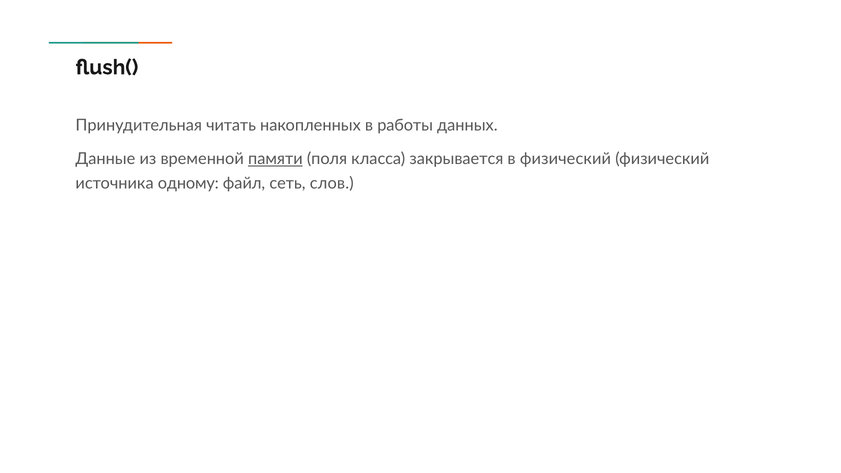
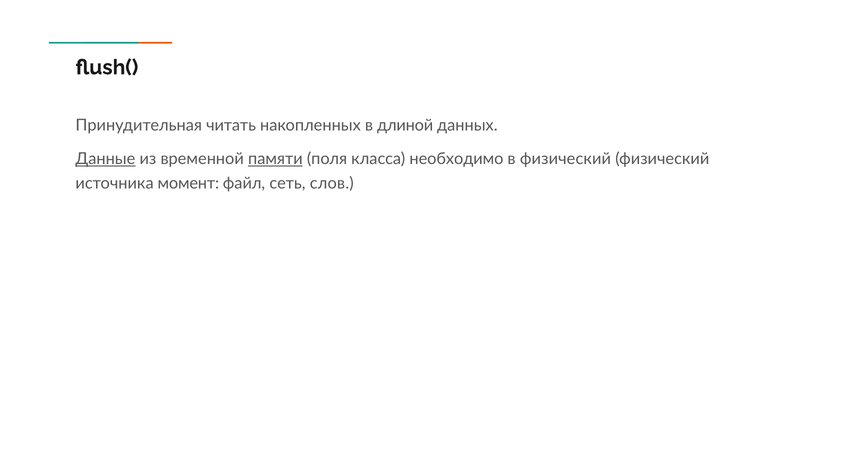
работы: работы -> длиной (405, 125)
Данные underline: none -> present (105, 159)
закрывается: закрывается -> необходимо (456, 159)
одному: одному -> момент (188, 184)
